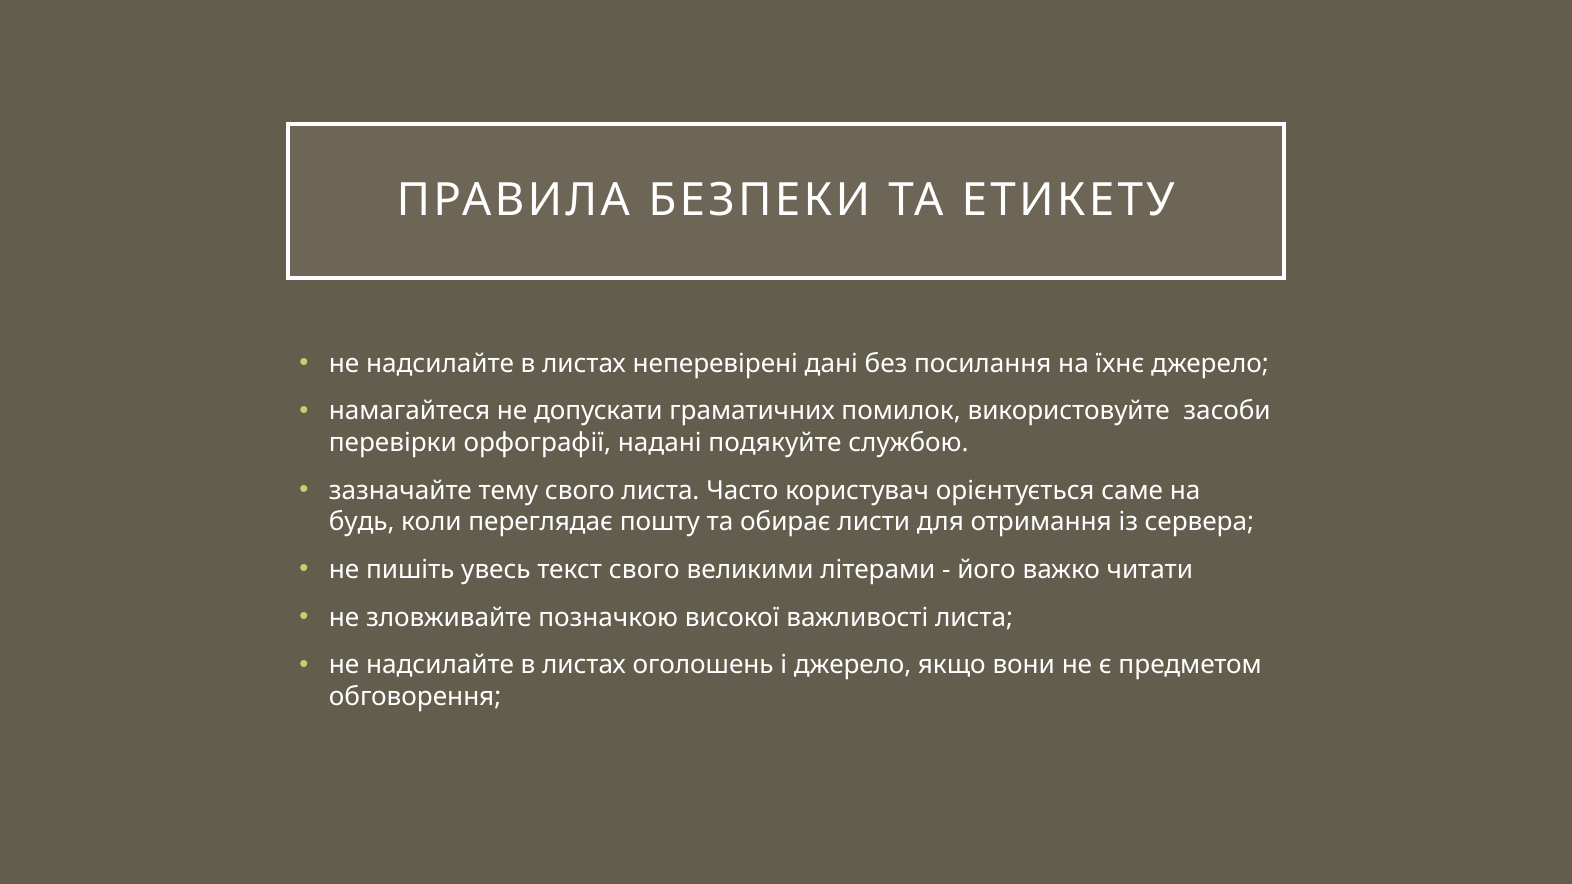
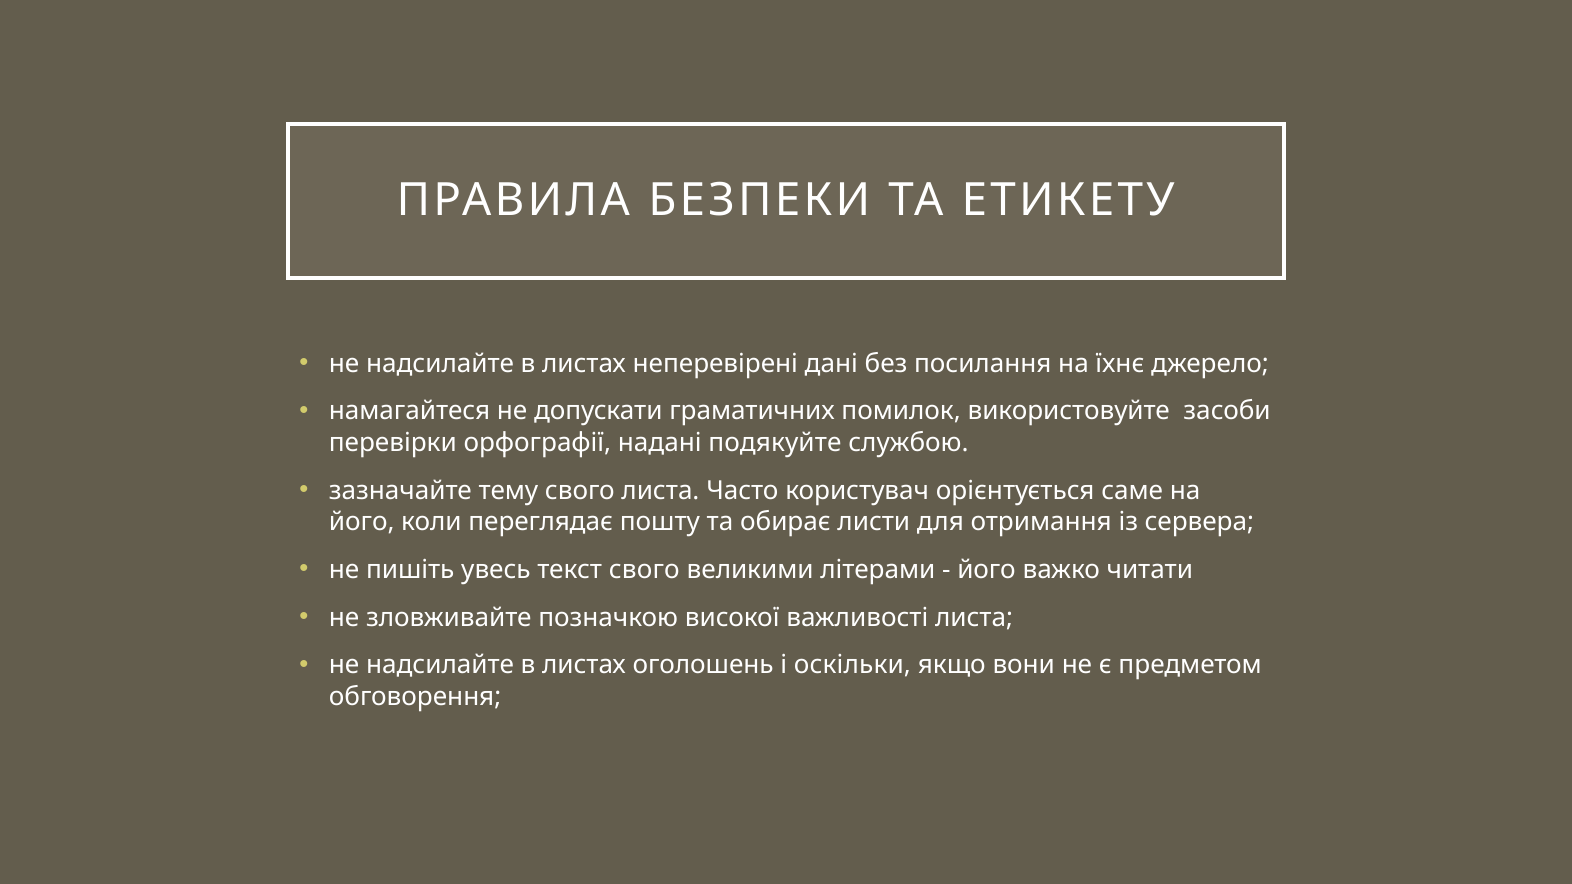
будь: будь -> його (362, 522)
і джерело: джерело -> оскільки (852, 665)
